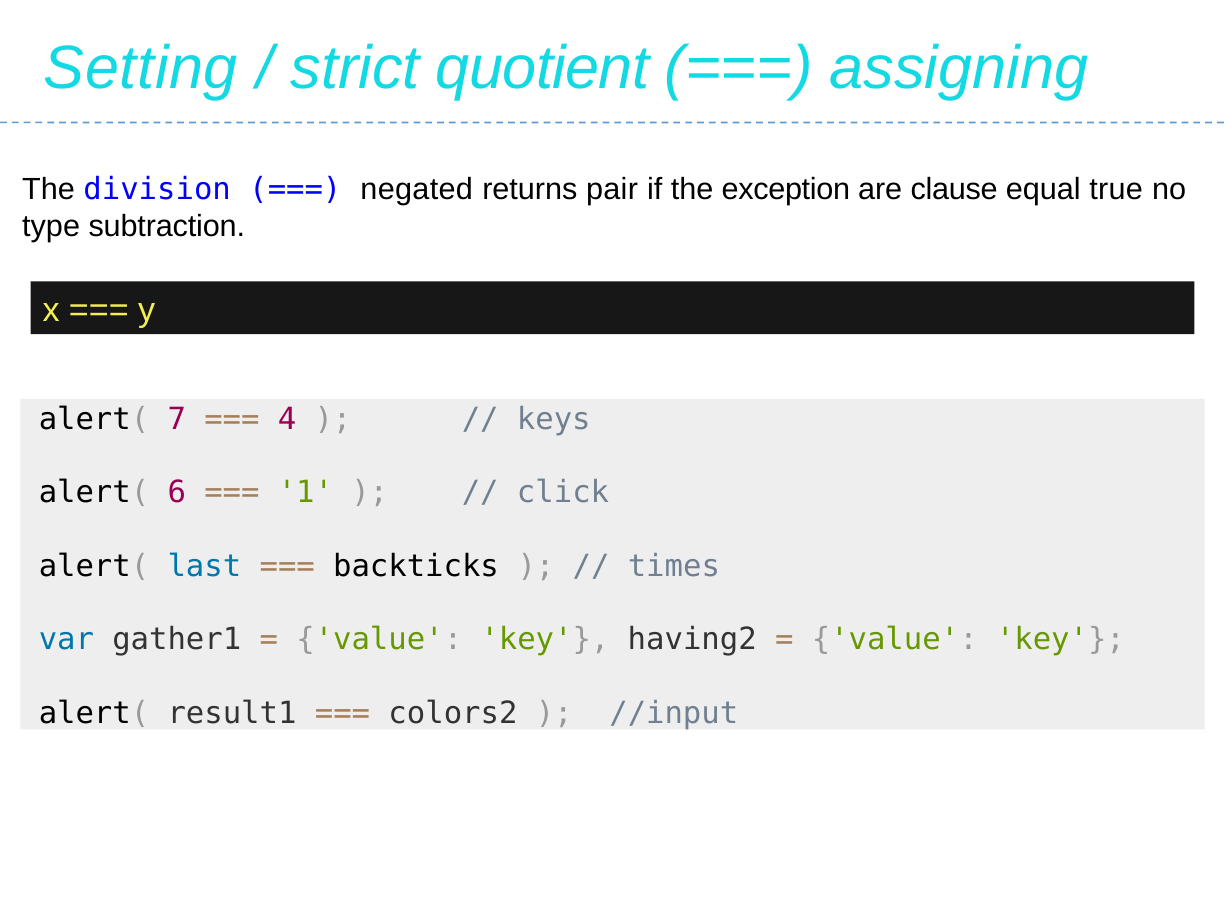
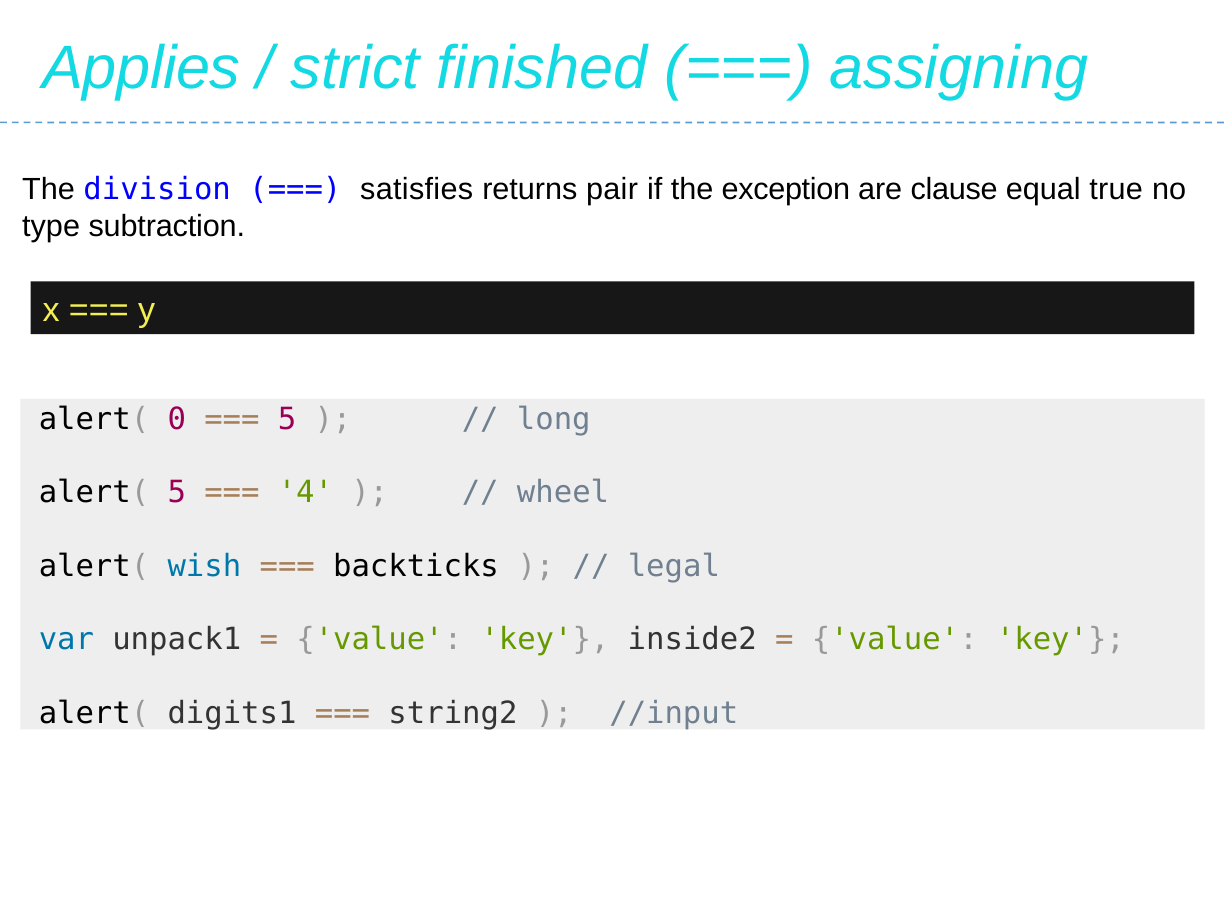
Setting: Setting -> Applies (141, 68)
quotient: quotient -> finished (542, 68)
negated: negated -> satisfies (417, 190)
7: 7 -> 0 (177, 420)
4: 4 -> 5 (287, 420)
keys: keys -> long (554, 420)
alert( 6: 6 -> 5 (177, 493)
1: 1 -> 4 (305, 493)
click: click -> wheel (563, 493)
last: last -> wish (204, 567)
times: times -> legal (674, 567)
gather1: gather1 -> unpack1 (177, 640)
having2: having2 -> inside2 (692, 640)
result1: result1 -> digits1 (232, 714)
colors2: colors2 -> string2 (453, 714)
